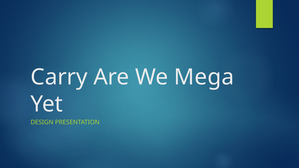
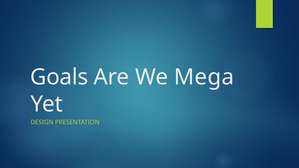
Carry: Carry -> Goals (59, 77)
